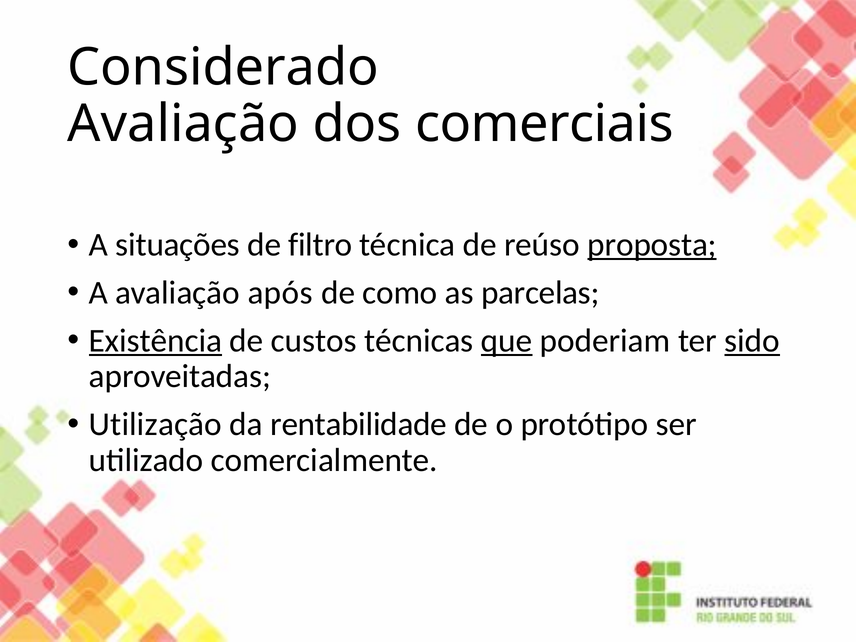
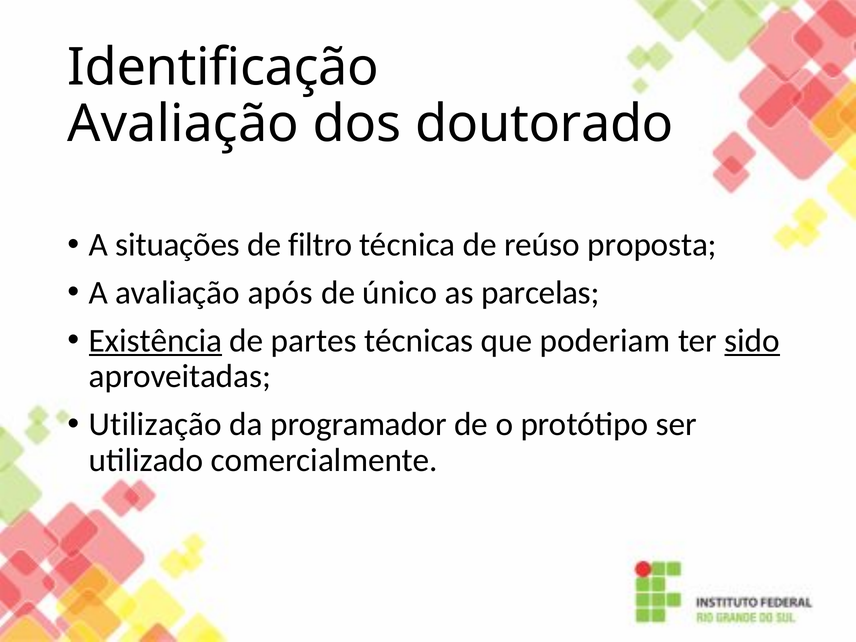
Considerado: Considerado -> Identificação (223, 68)
comerciais: comerciais -> doutorado (544, 124)
proposta underline: present -> none (652, 245)
como: como -> único (400, 293)
custos: custos -> partes (314, 341)
que underline: present -> none (507, 341)
rentabilidade: rentabilidade -> programador (359, 424)
